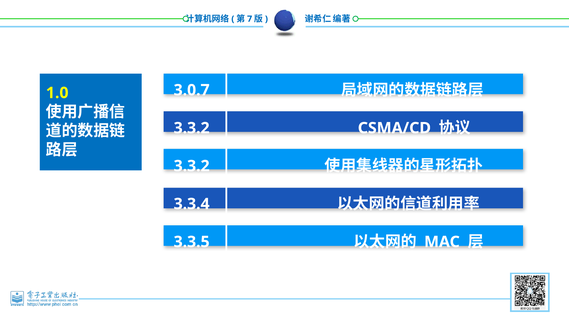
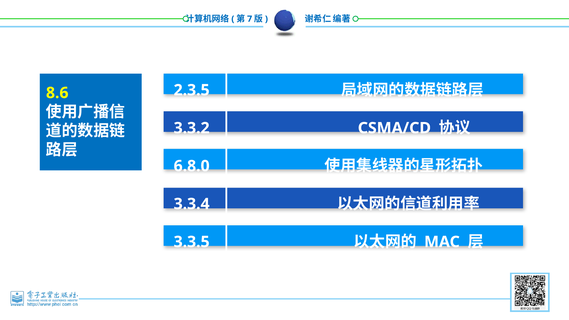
3.0.7: 3.0.7 -> 2.3.5 (192, 90)
1.0: 1.0 -> 8.6 (57, 93)
3.3.2: 3.3.2 -> 6.8.0 (192, 166)
